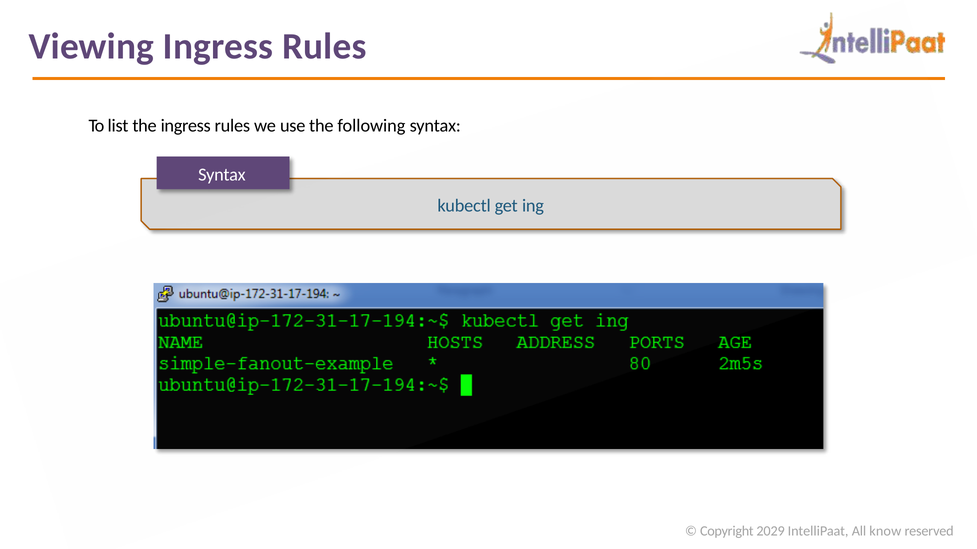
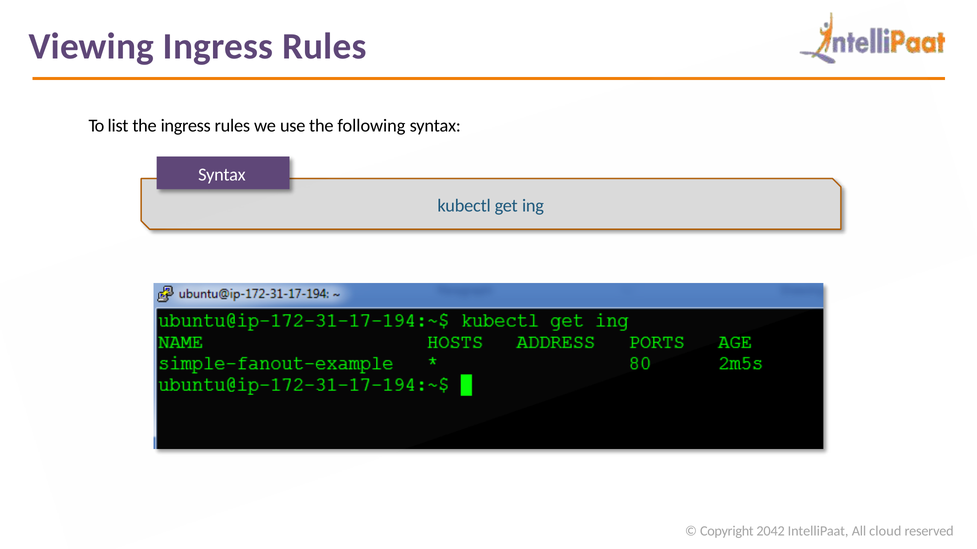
2029: 2029 -> 2042 (771, 532)
know: know -> cloud (885, 532)
